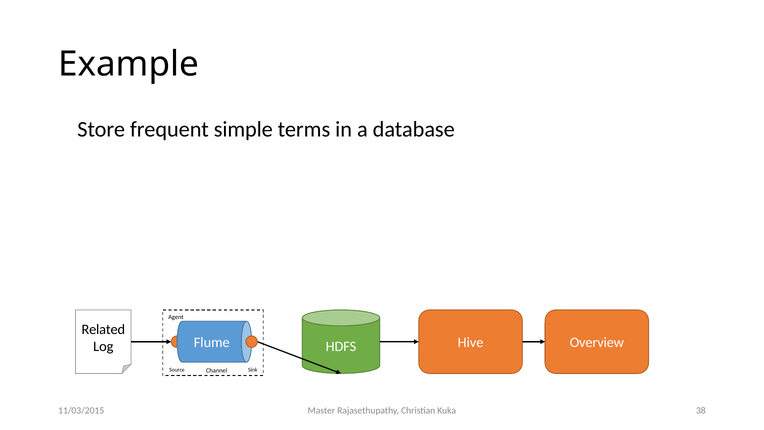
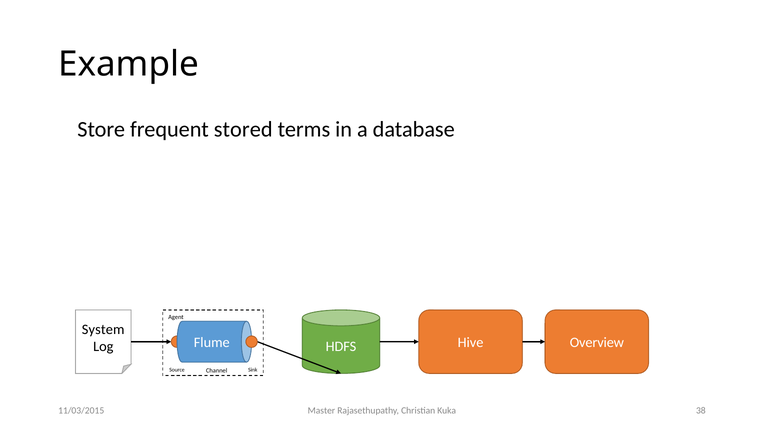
simple: simple -> stored (243, 129)
Related: Related -> System (103, 329)
